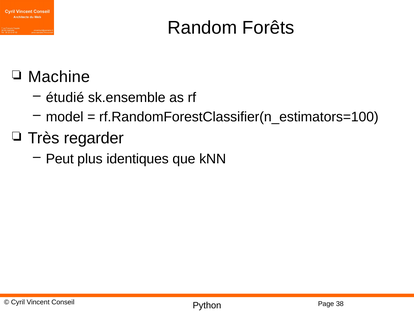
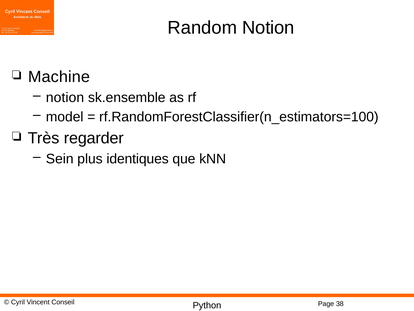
Random Forêts: Forêts -> Notion (268, 28)
étudié: étudié -> notion (65, 97)
Peut: Peut -> Sein (60, 159)
